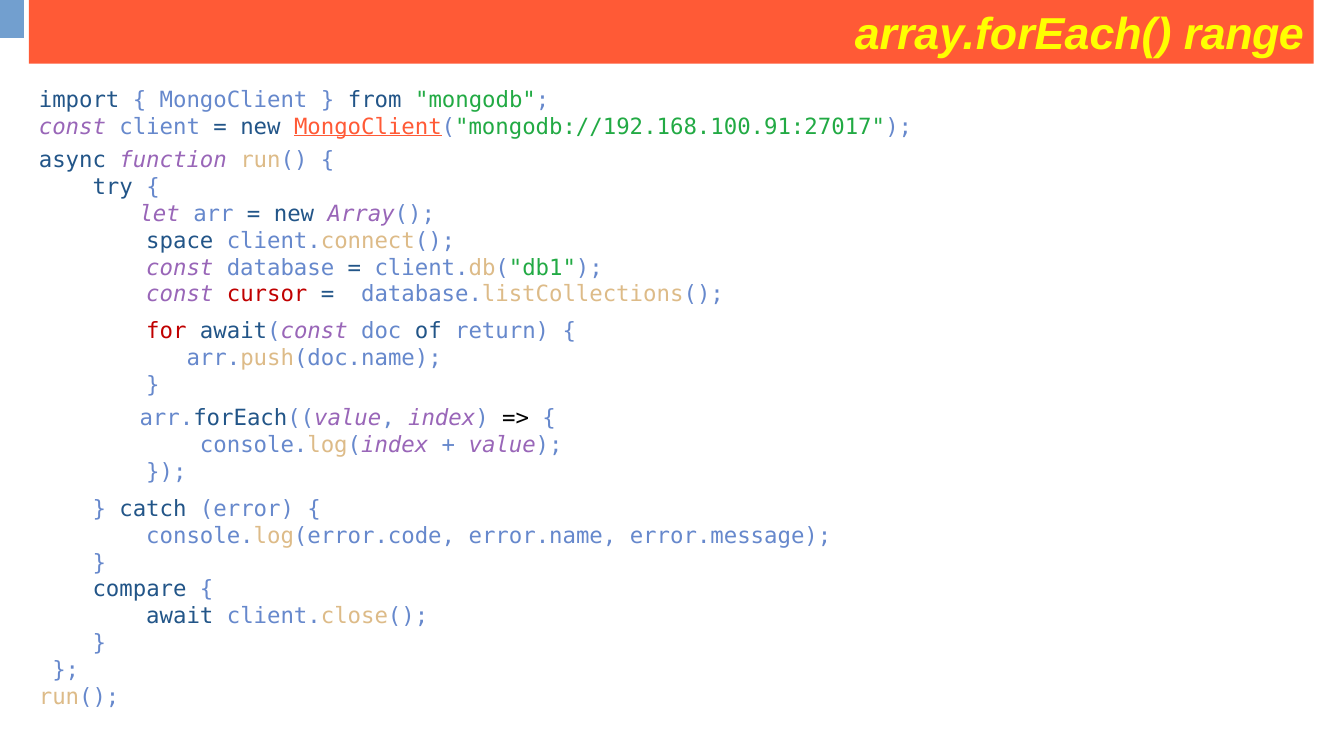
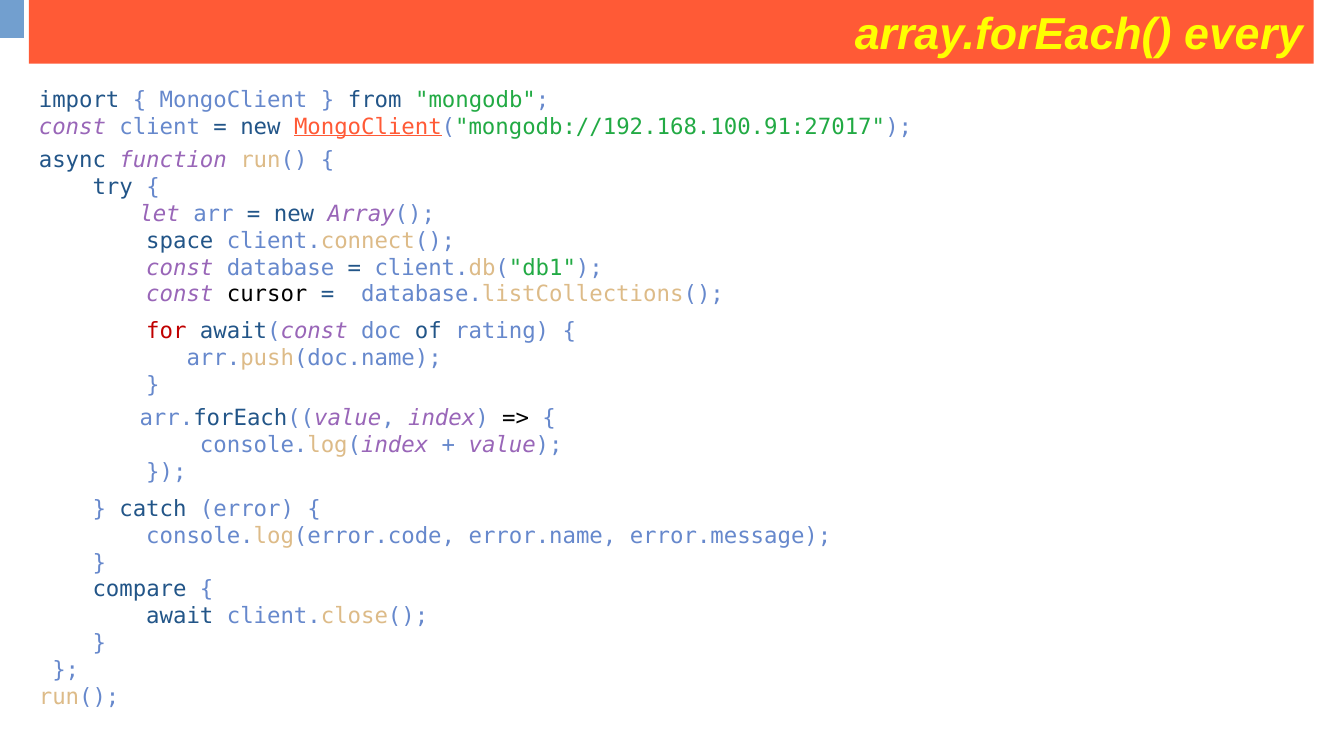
range: range -> every (1243, 35)
cursor colour: red -> black (267, 295)
return: return -> rating (502, 332)
